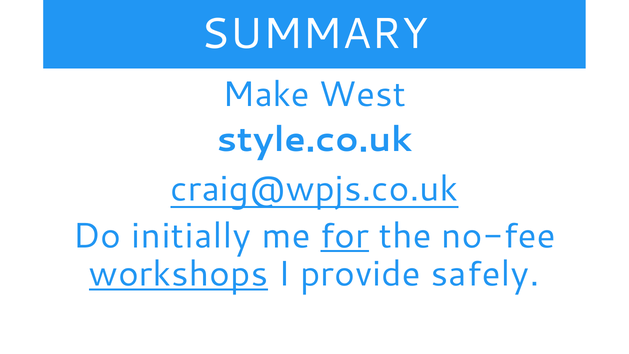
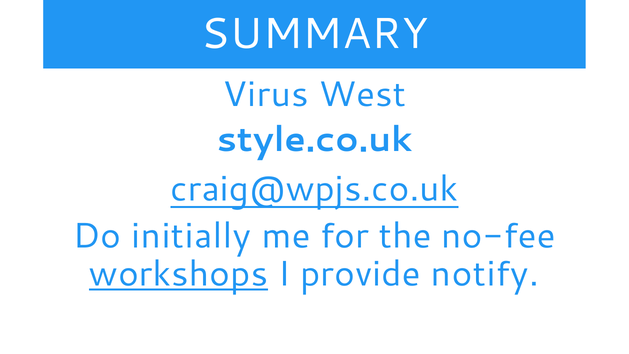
Make: Make -> Virus (266, 95)
for underline: present -> none (345, 236)
safely: safely -> notify (485, 274)
